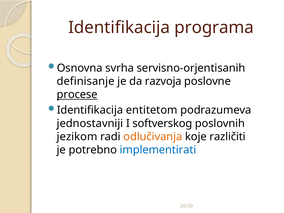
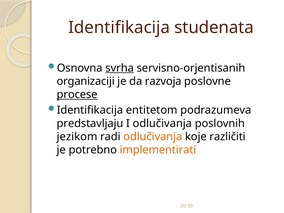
programa: programa -> studenata (214, 27)
svrha underline: none -> present (120, 68)
definisanje: definisanje -> organizaciji (86, 81)
jednostavniji: jednostavniji -> predstavljaju (90, 123)
I softverskog: softverskog -> odlučivanja (162, 123)
implementirati colour: blue -> orange (158, 150)
